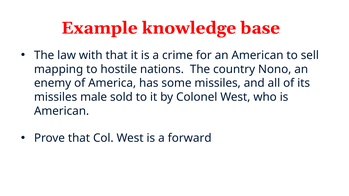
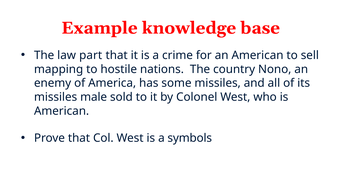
with: with -> part (91, 55)
forward: forward -> symbols (190, 138)
